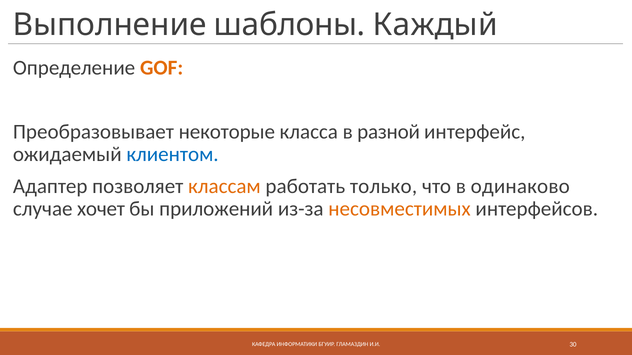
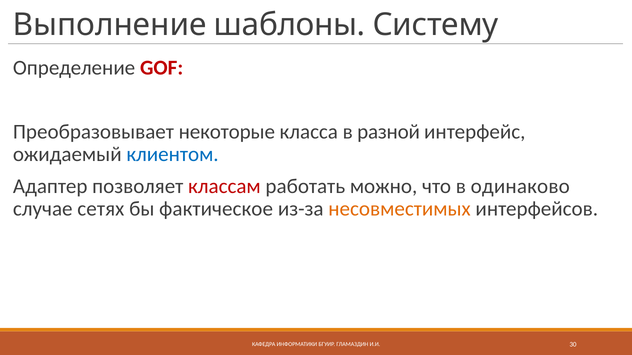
Каждый: Каждый -> Систему (436, 25)
GOF colour: orange -> red (162, 68)
классам colour: orange -> red (224, 187)
только: только -> можно (384, 187)
хочет: хочет -> сетях (101, 209)
приложений: приложений -> фактическое (216, 209)
